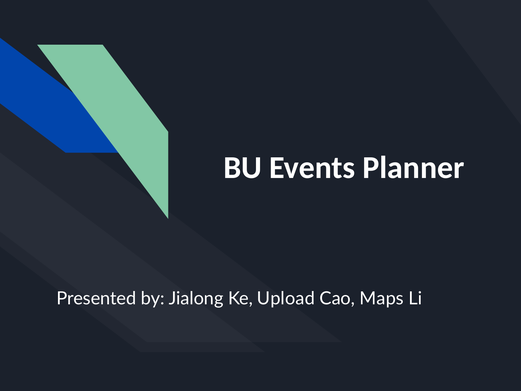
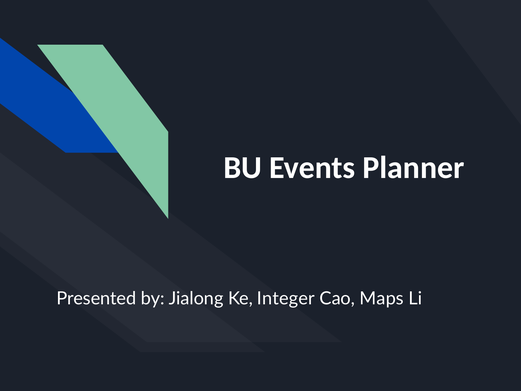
Upload: Upload -> Integer (286, 298)
